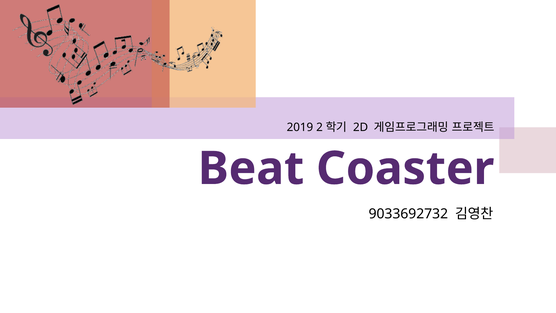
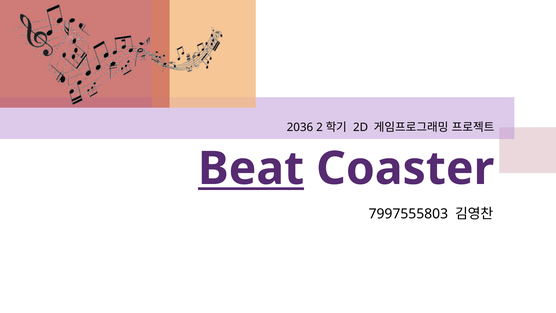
2019: 2019 -> 2036 (300, 127)
Beat underline: none -> present (251, 169)
9033692732: 9033692732 -> 7997555803 (408, 214)
